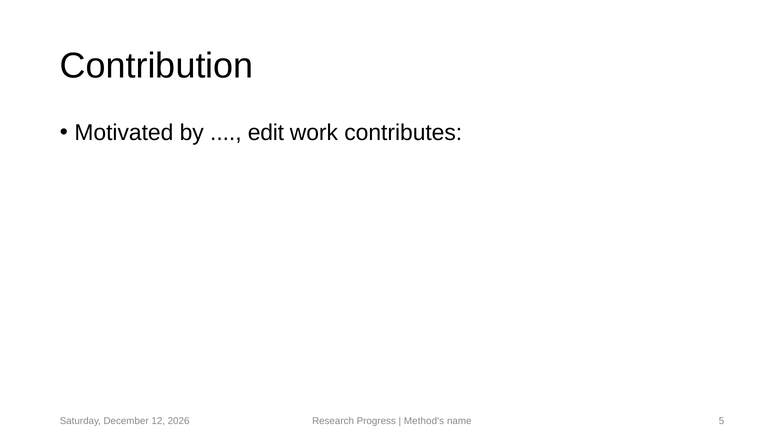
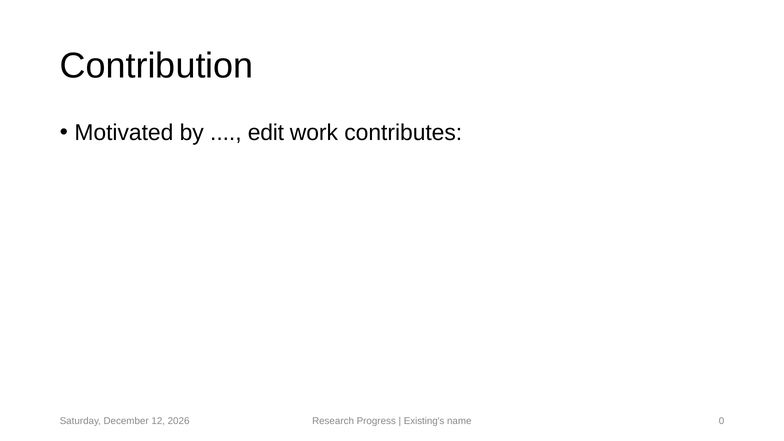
Method's: Method's -> Existing's (424, 421)
5: 5 -> 0 (722, 421)
